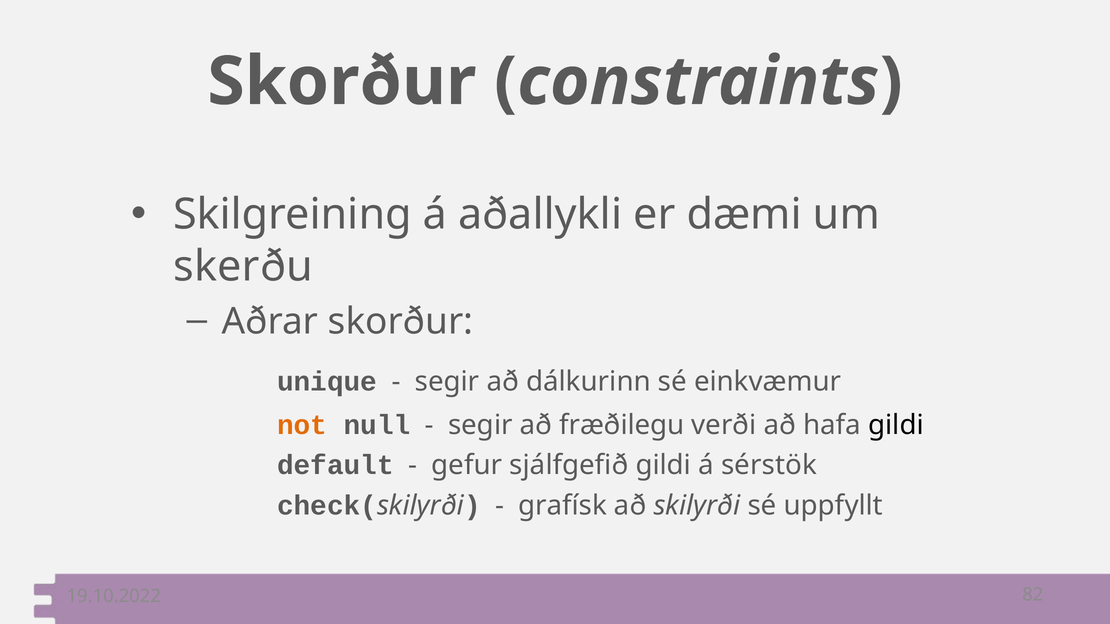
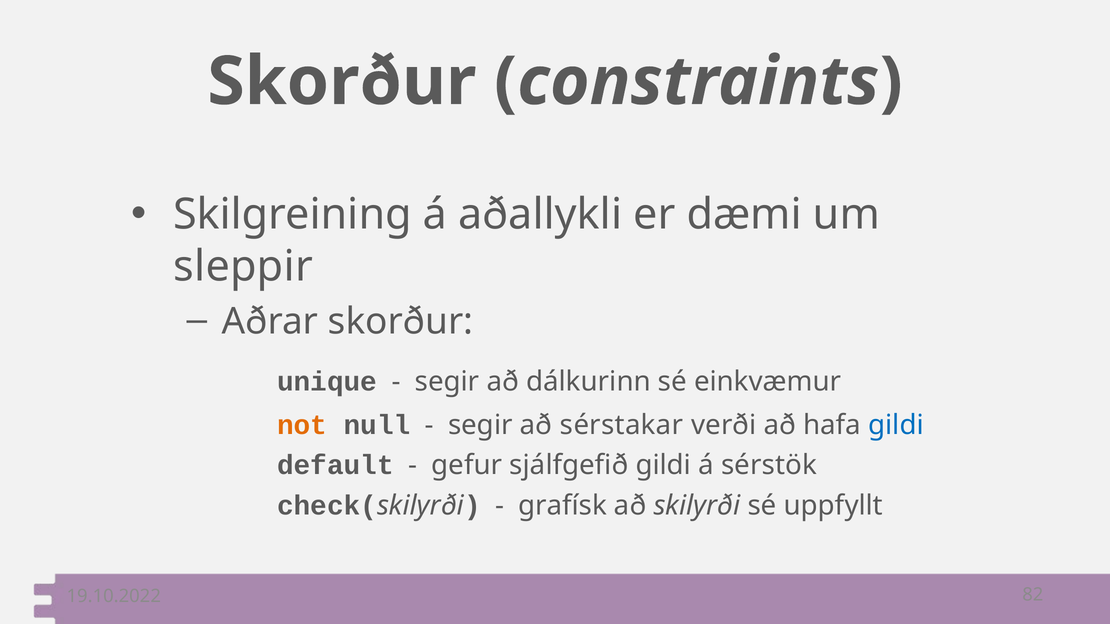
skerðu: skerðu -> sleppir (243, 266)
fræðilegu: fræðilegu -> sérstakar (622, 425)
gildi colour: black -> blue (896, 425)
